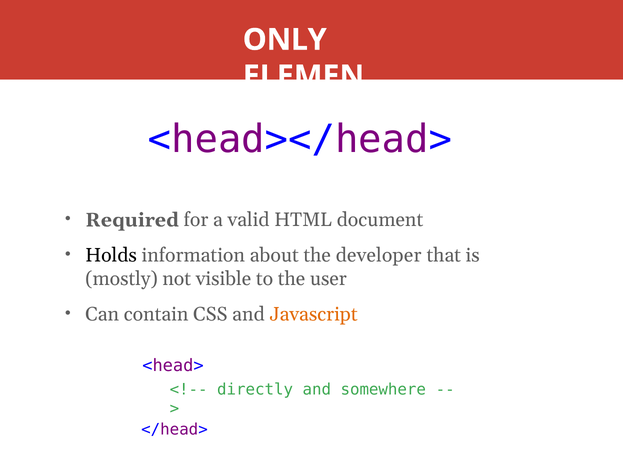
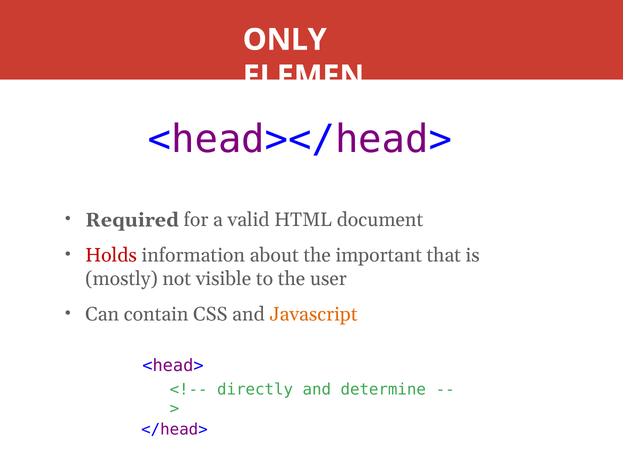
Holds colour: black -> red (111, 255)
developer: developer -> important (379, 255)
somewhere: somewhere -> determine (383, 390)
